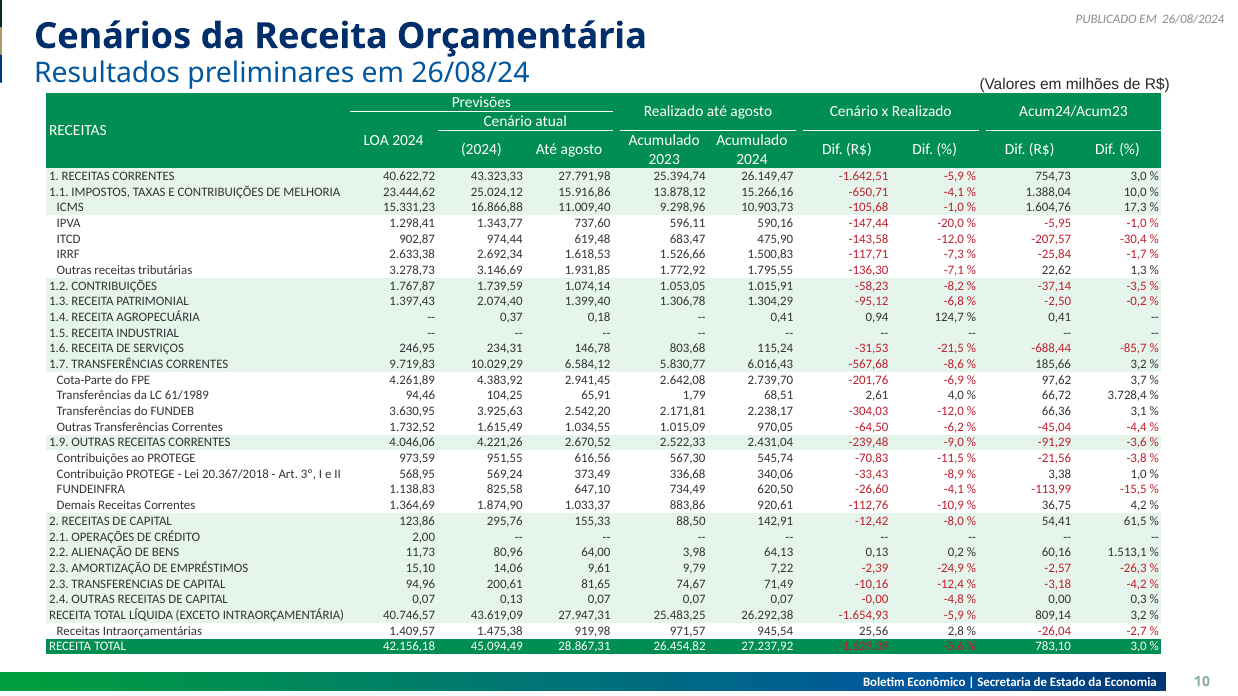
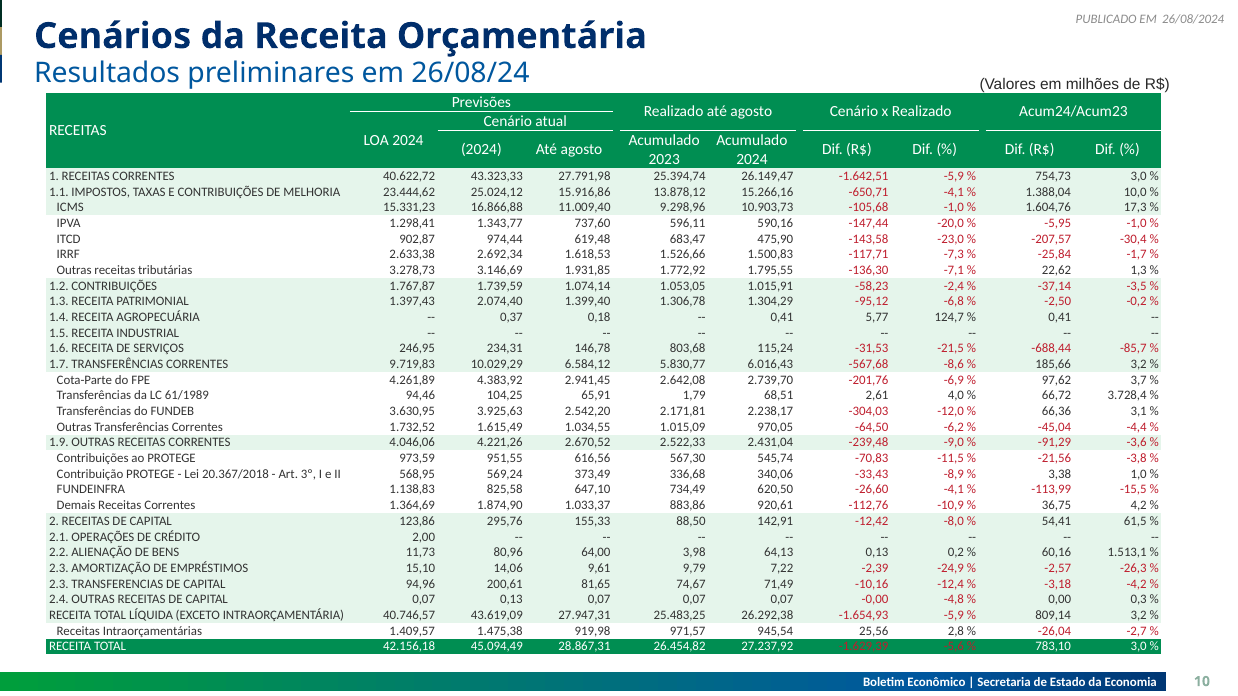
-143,58 -12,0: -12,0 -> -23,0 (951, 239)
-8,2: -8,2 -> -2,4 (954, 286)
0,94: 0,94 -> 5,77 (877, 317)
